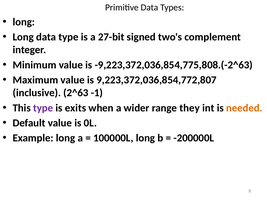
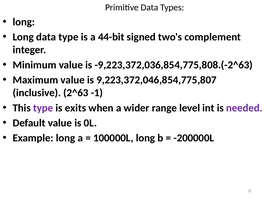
27-bit: 27-bit -> 44-bit (111, 37)
9,223,372,036,854,772,807: 9,223,372,036,854,772,807 -> 9,223,372,046,854,775,807 (156, 80)
they: they -> level (190, 108)
needed colour: orange -> purple (244, 108)
